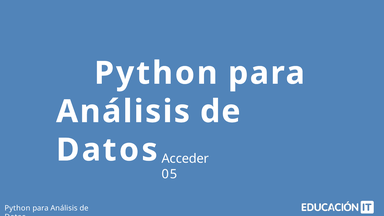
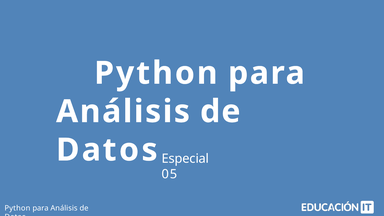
Acceder: Acceder -> Especial (185, 159)
